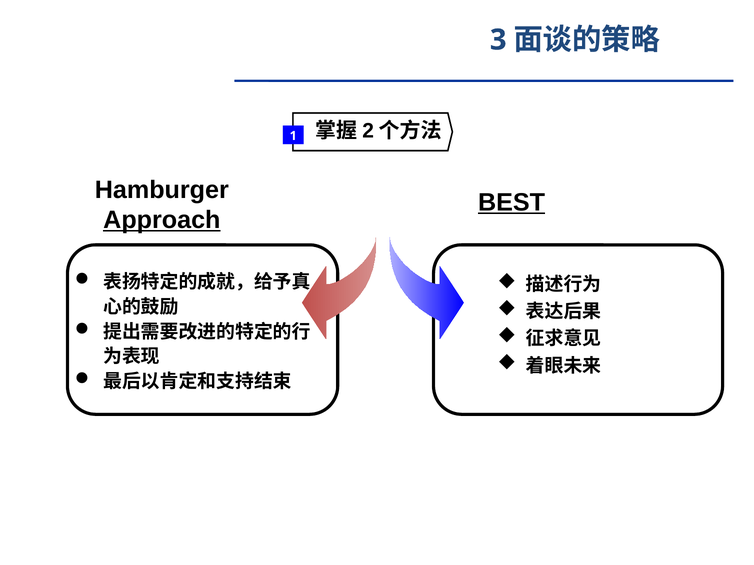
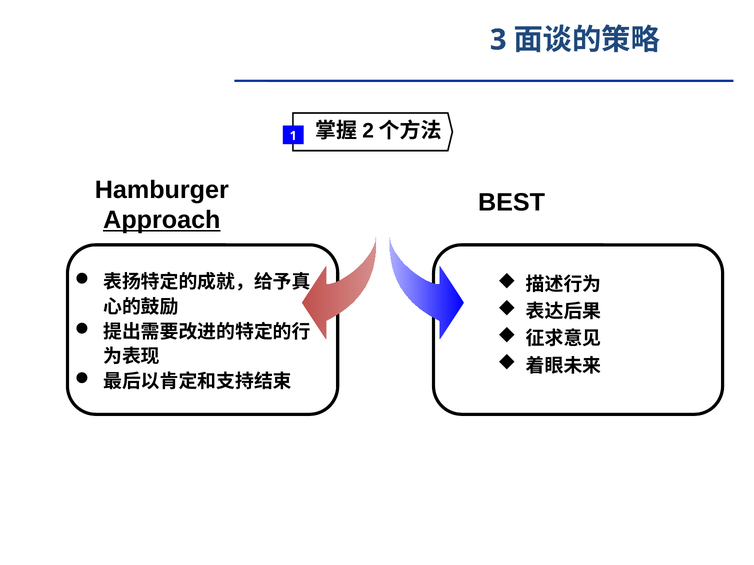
BEST underline: present -> none (512, 203)
